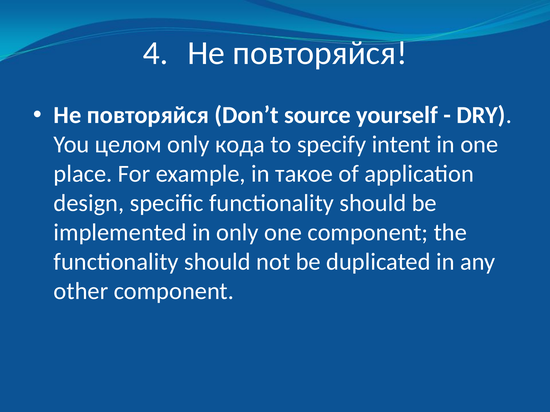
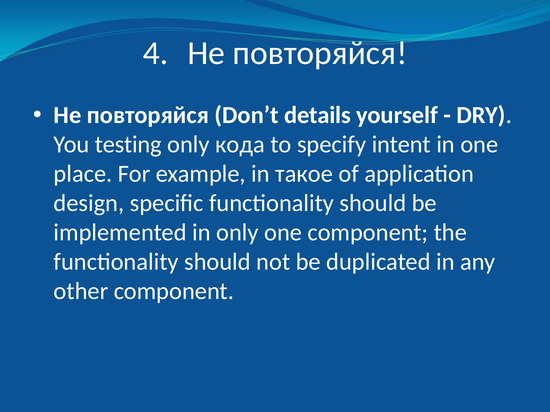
source: source -> details (317, 115)
целом: целом -> testing (128, 145)
